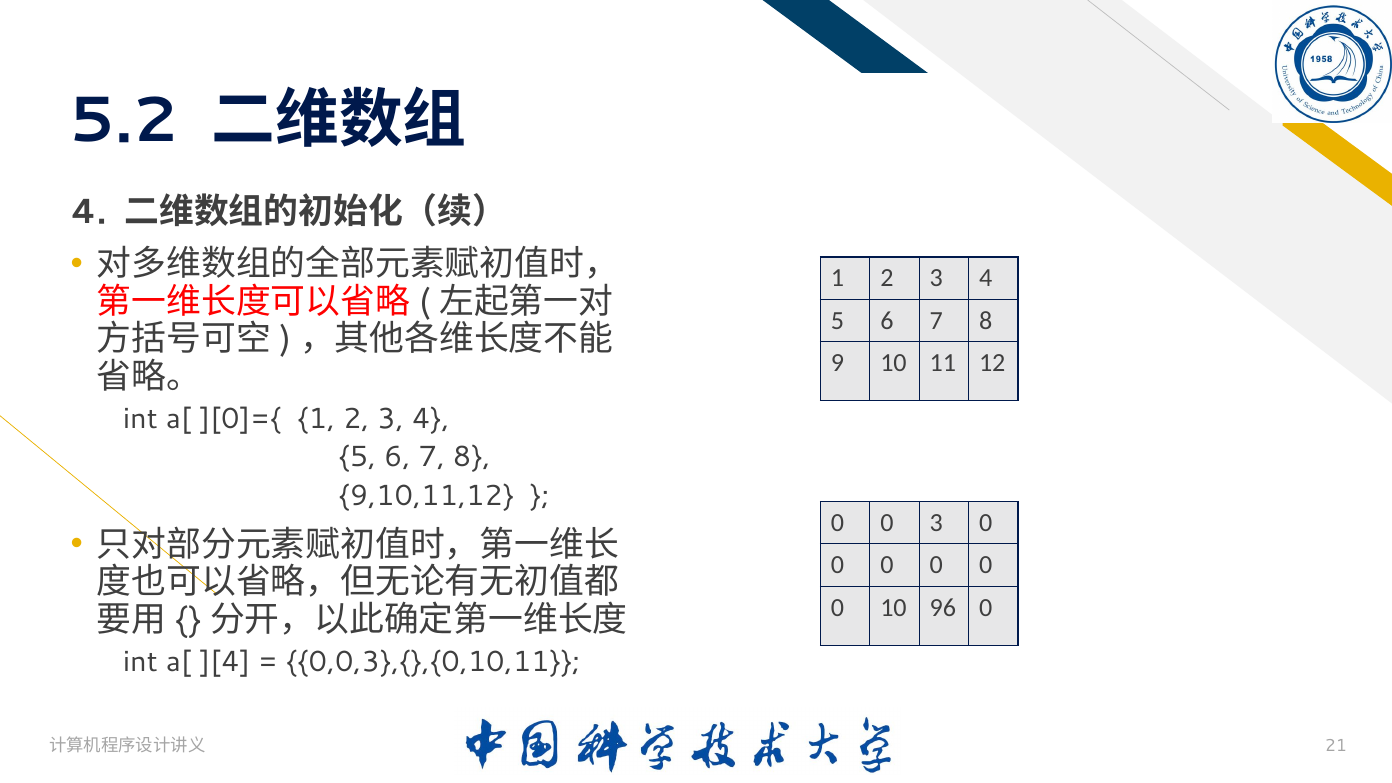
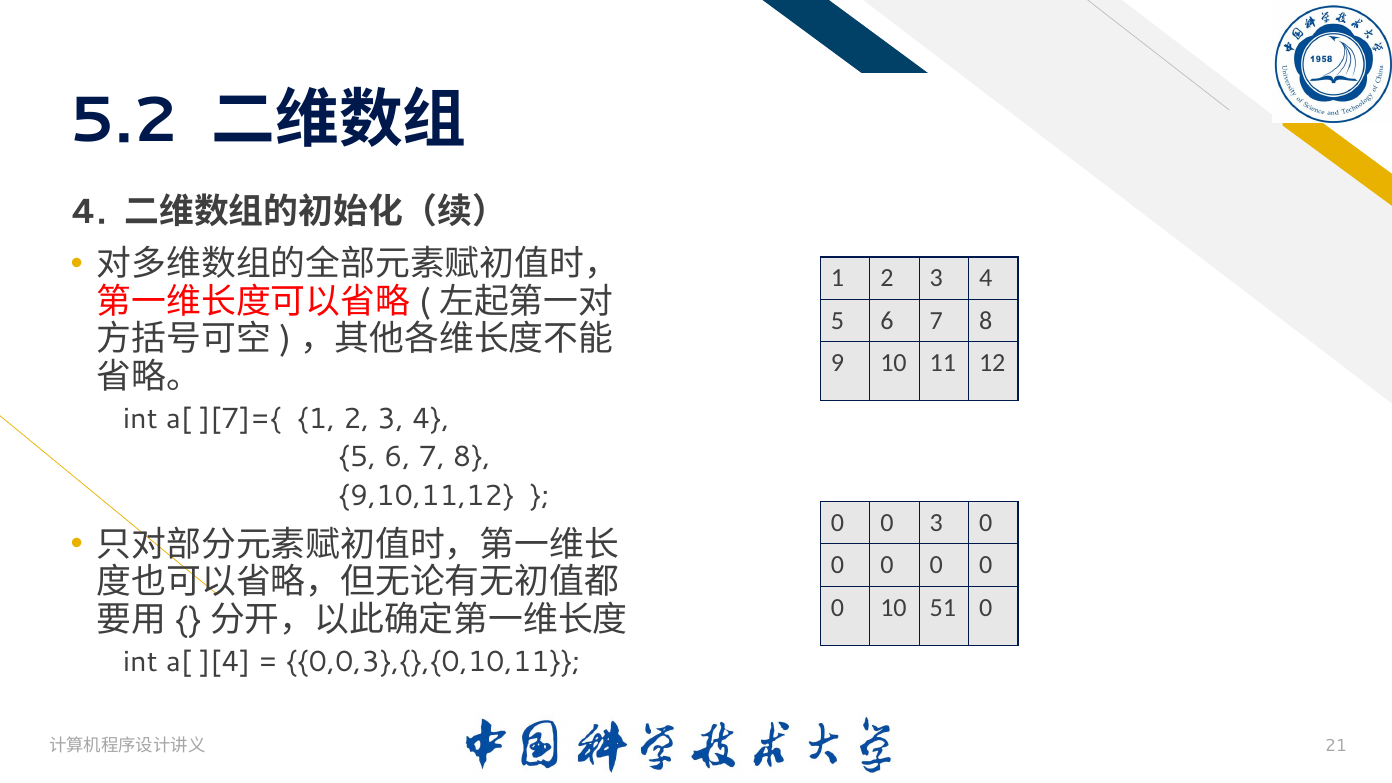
][0]={: ][0]={ -> ][7]={ (241, 419)
96: 96 -> 51 (943, 608)
